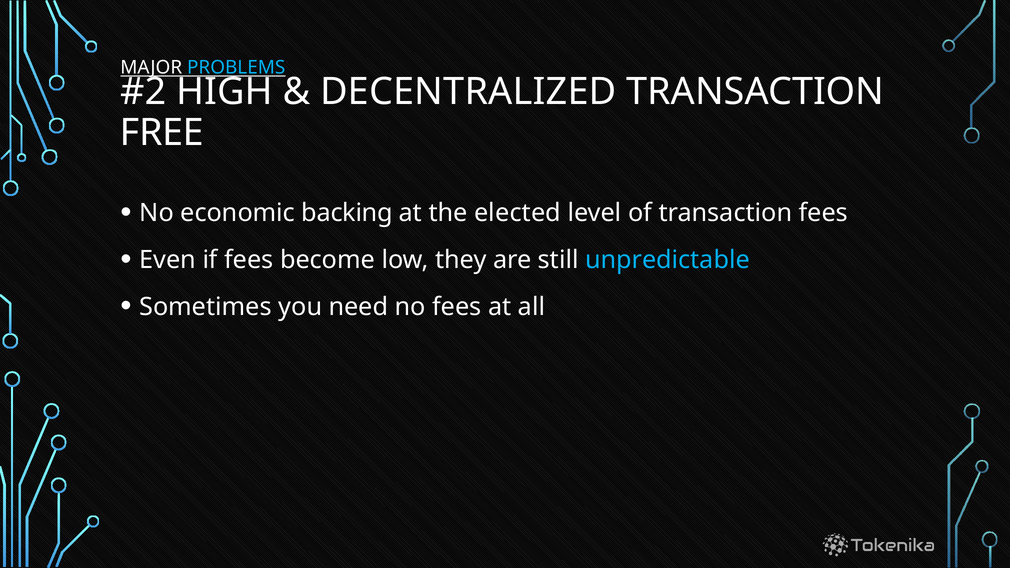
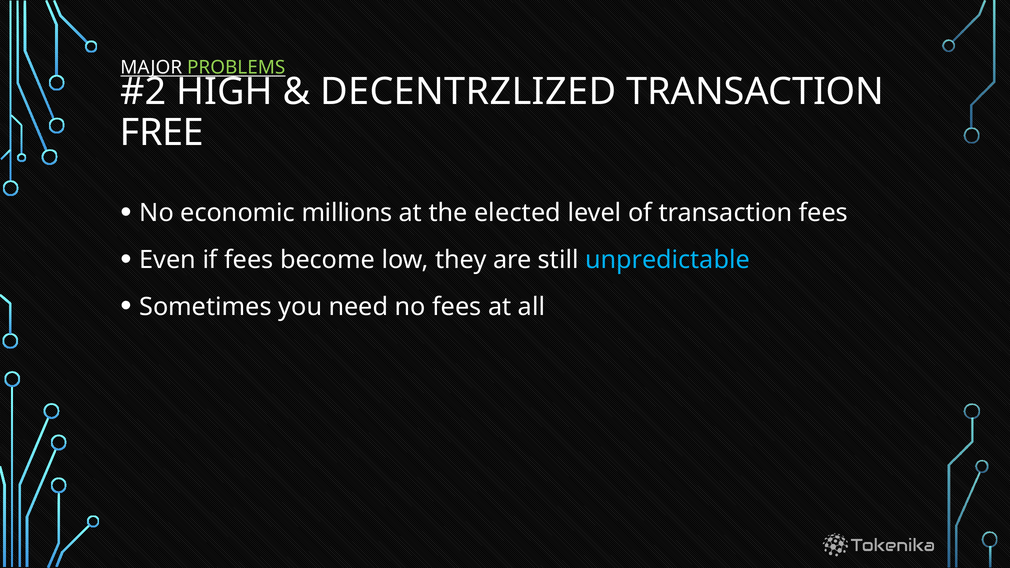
PROBLEMS colour: light blue -> light green (236, 68)
DECENTRALIZED: DECENTRALIZED -> DECENTRZLIZED (468, 92)
backing: backing -> millions (347, 213)
